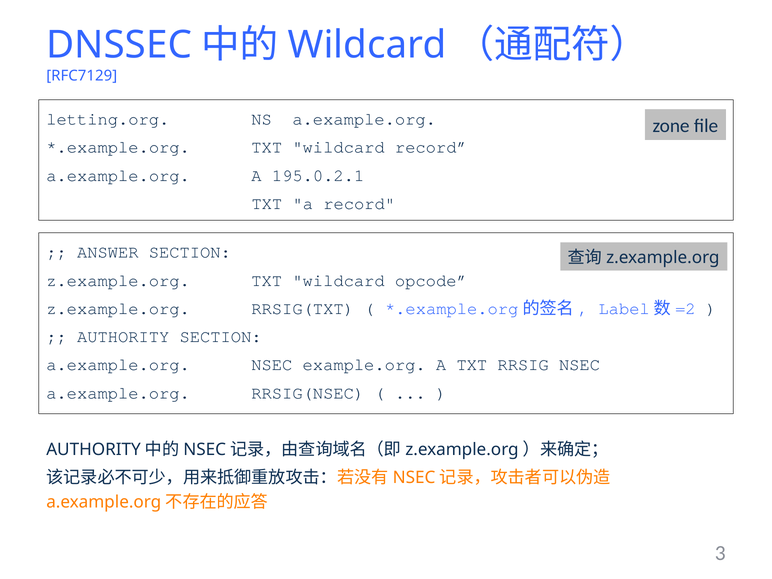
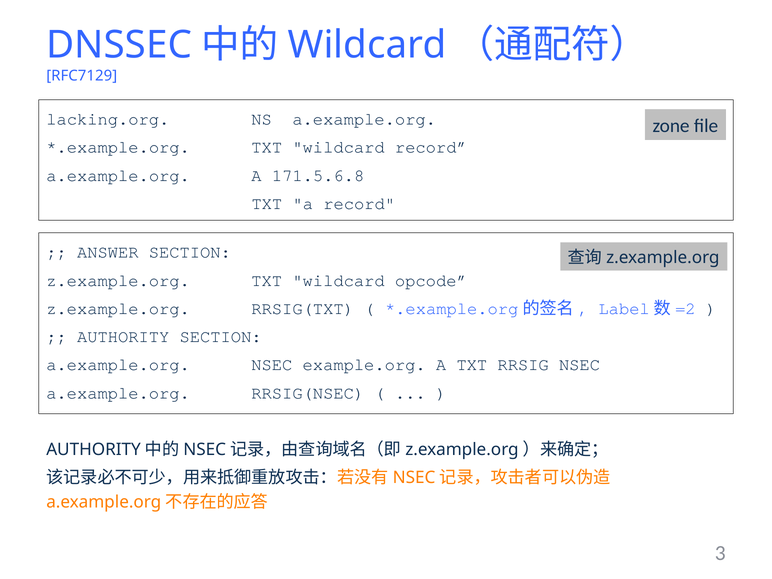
letting.org: letting.org -> lacking.org (108, 119)
195.0.2.1: 195.0.2.1 -> 171.5.6.8 (318, 175)
